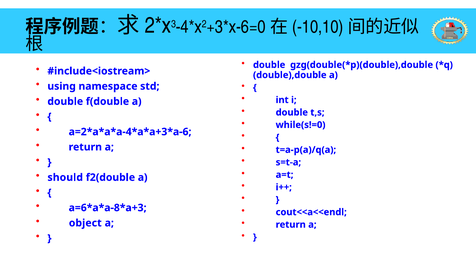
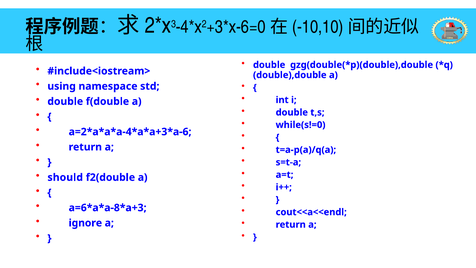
object: object -> ignore (85, 223)
